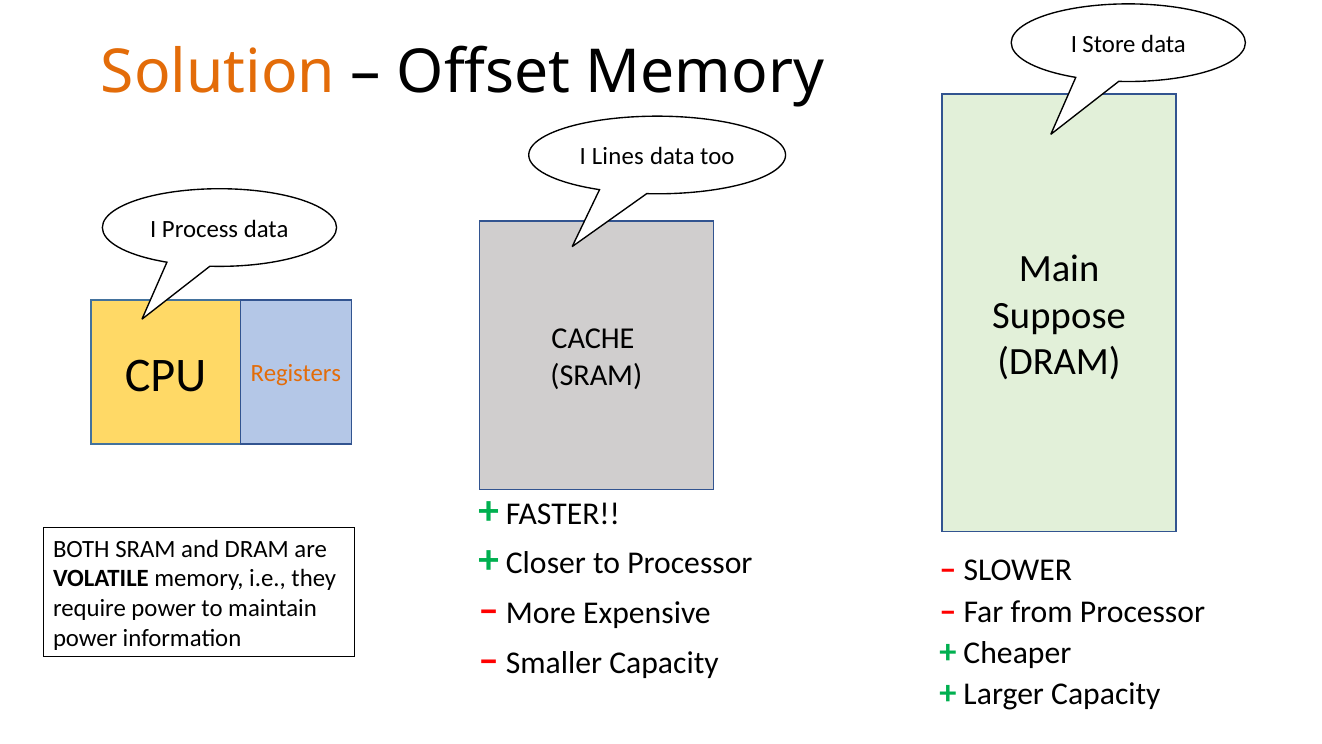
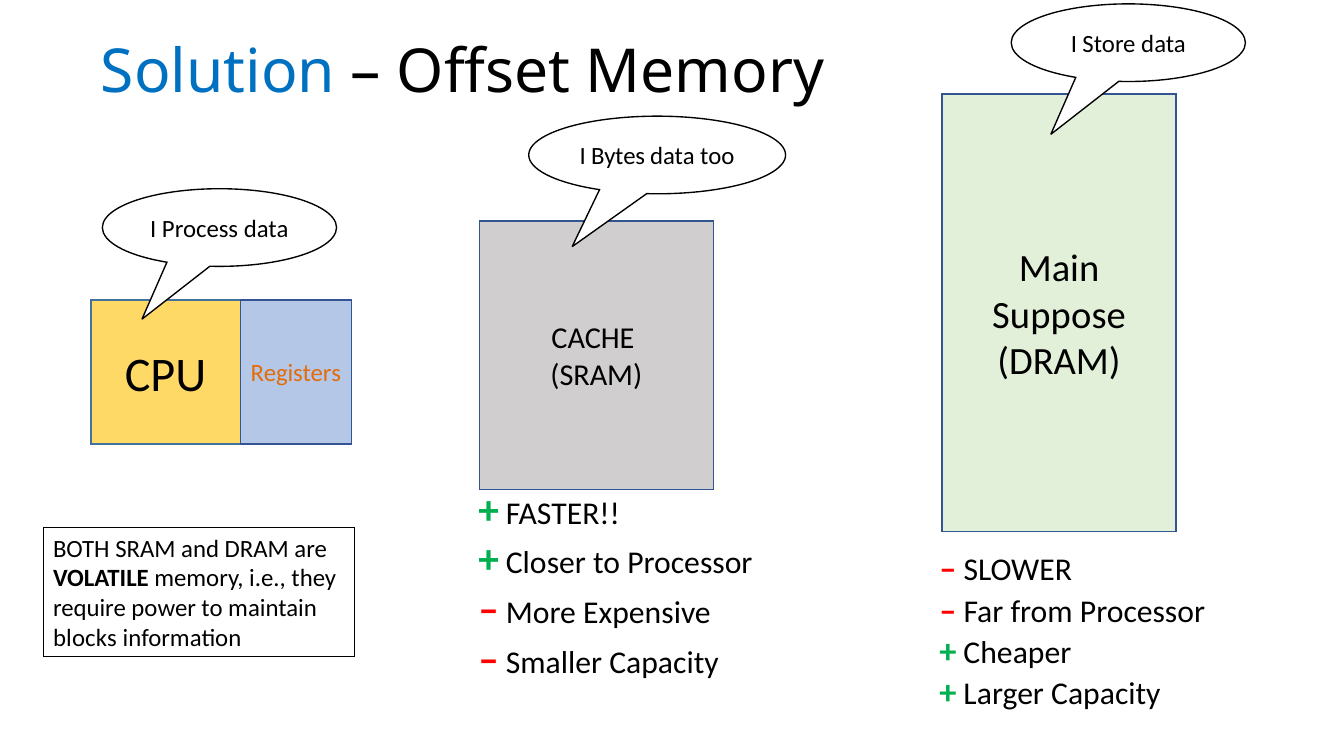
Solution colour: orange -> blue (218, 72)
Lines: Lines -> Bytes (618, 157)
power: power -> blocks (85, 638)
